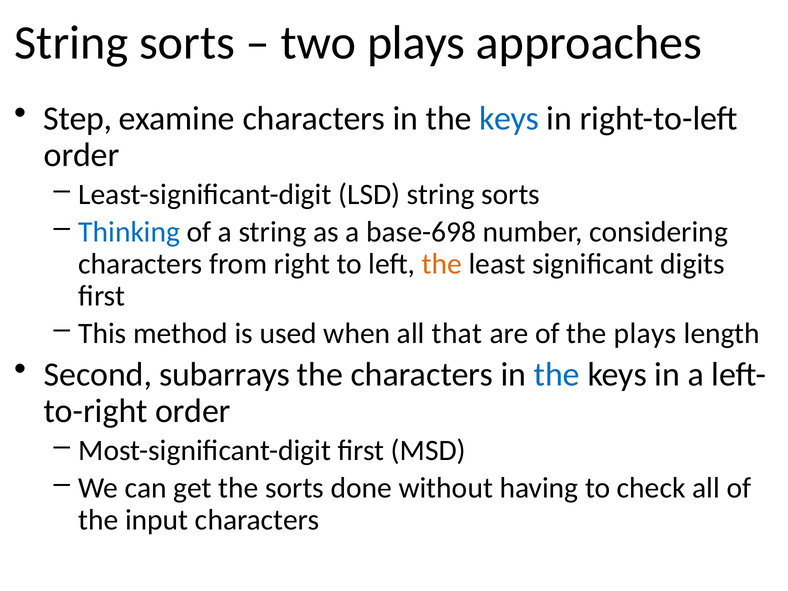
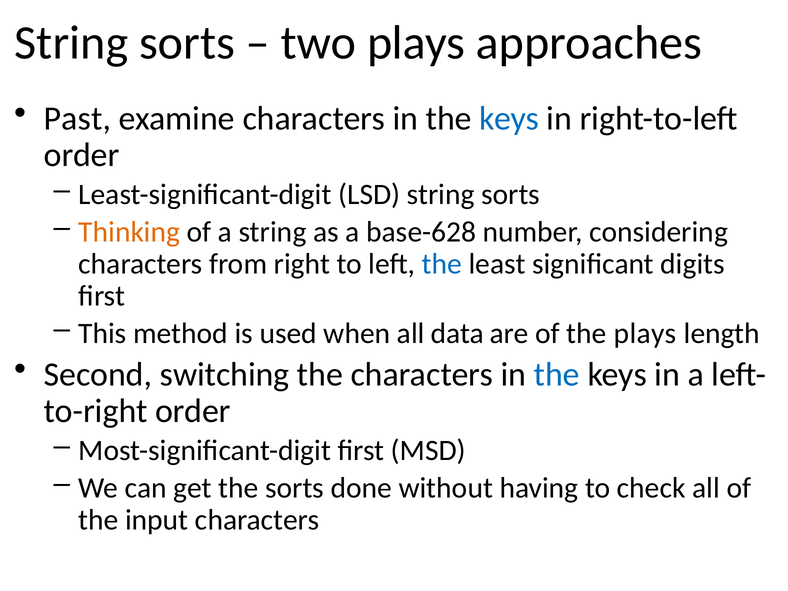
Step: Step -> Past (77, 119)
Thinking colour: blue -> orange (129, 232)
base-698: base-698 -> base-628 (421, 232)
the colour: orange -> blue (442, 264)
that: that -> data (457, 333)
subarrays: subarrays -> switching (225, 375)
